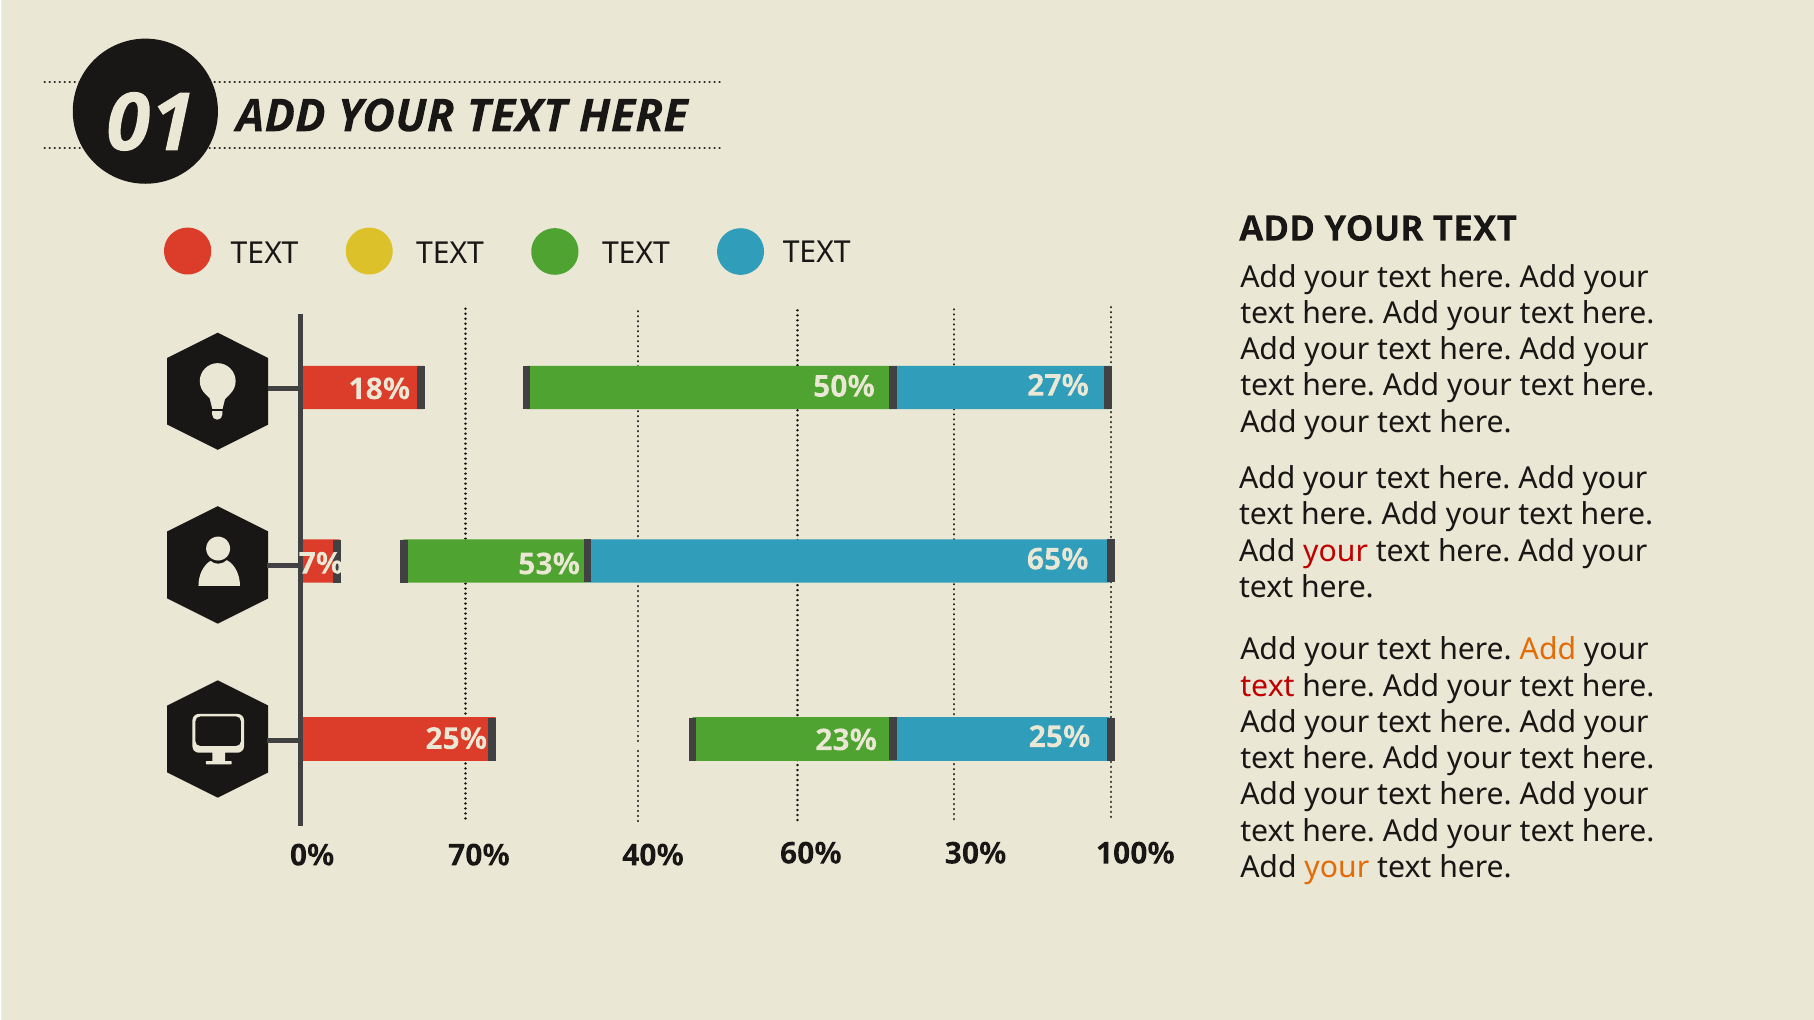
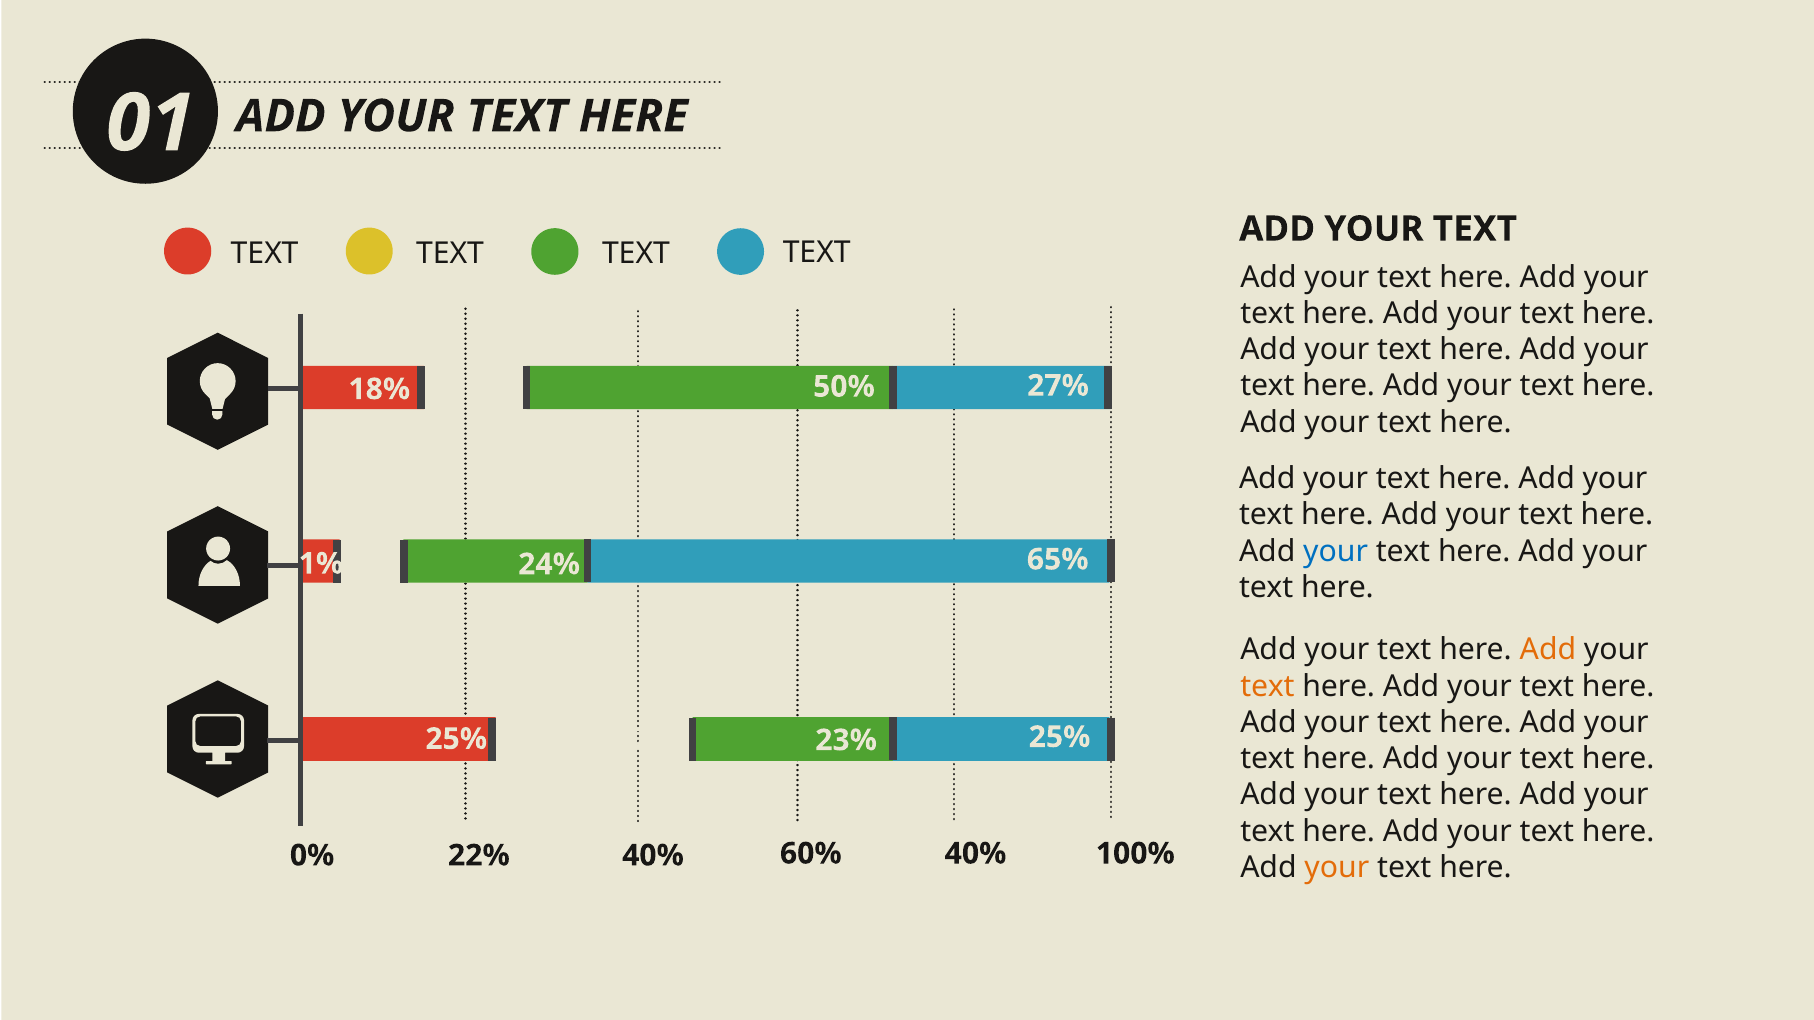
your colour: red -> blue (1336, 551)
7%: 7% -> 1% (321, 564)
53%: 53% -> 24% (549, 565)
text colour: red -> orange (1268, 686)
70%: 70% -> 22% (479, 856)
60% 30%: 30% -> 40% (976, 854)
